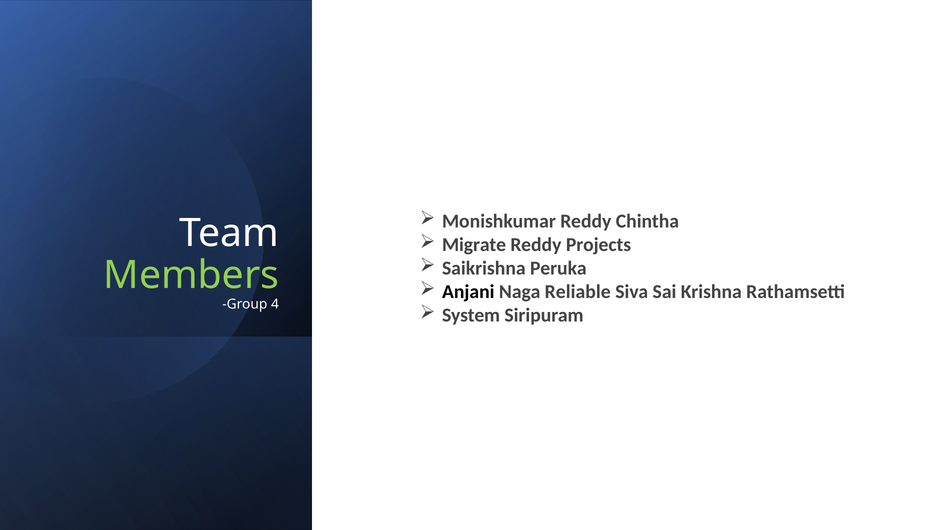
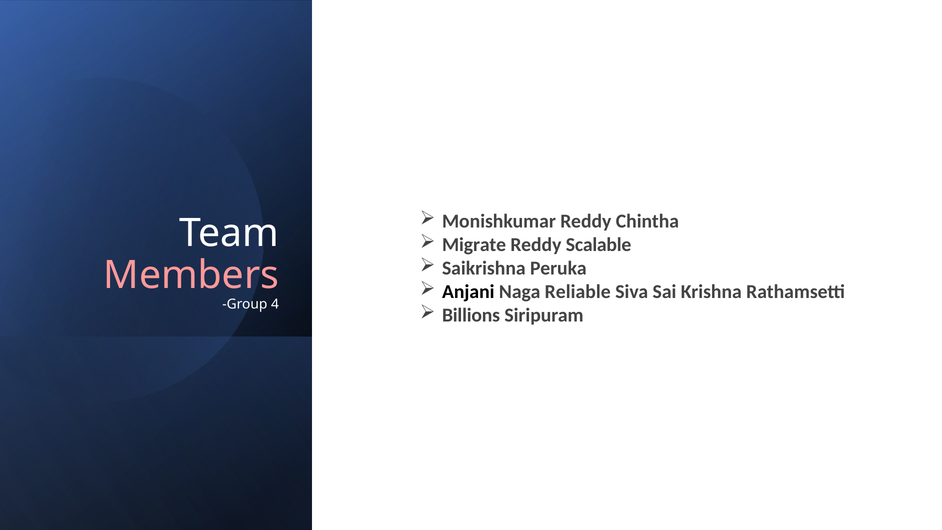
Projects: Projects -> Scalable (599, 245)
Members colour: light green -> pink (191, 275)
System: System -> Billions (471, 315)
